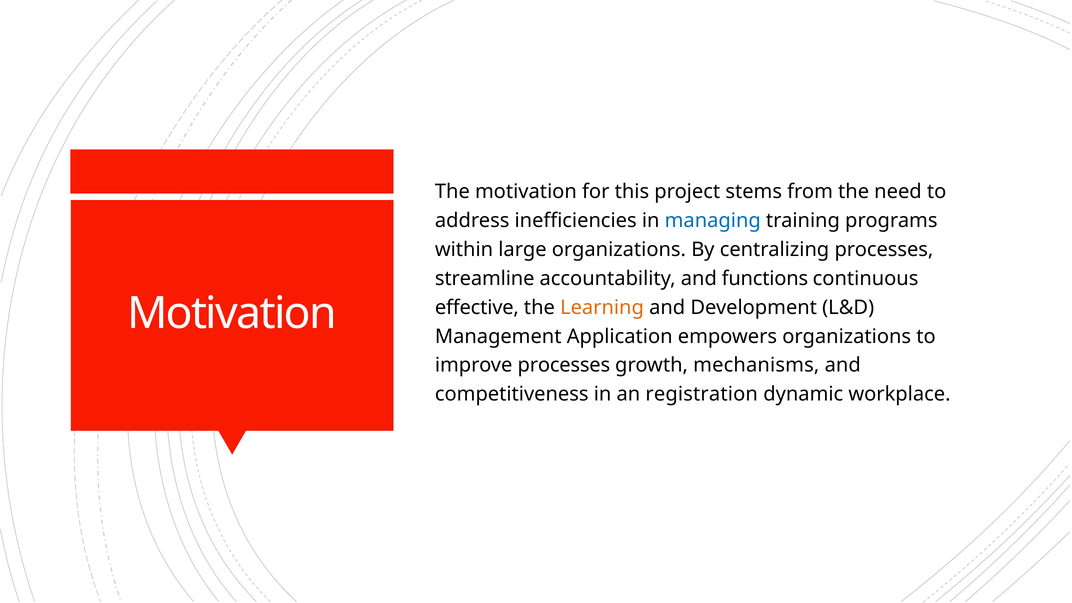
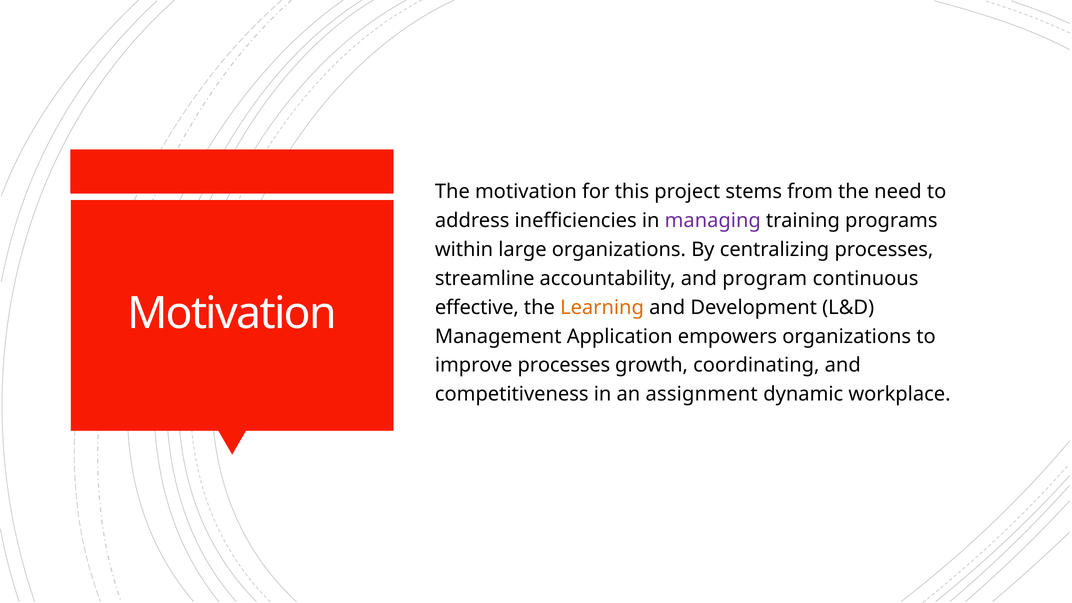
managing colour: blue -> purple (713, 221)
functions: functions -> program (765, 279)
mechanisms: mechanisms -> coordinating (756, 365)
registration: registration -> assignment (702, 394)
